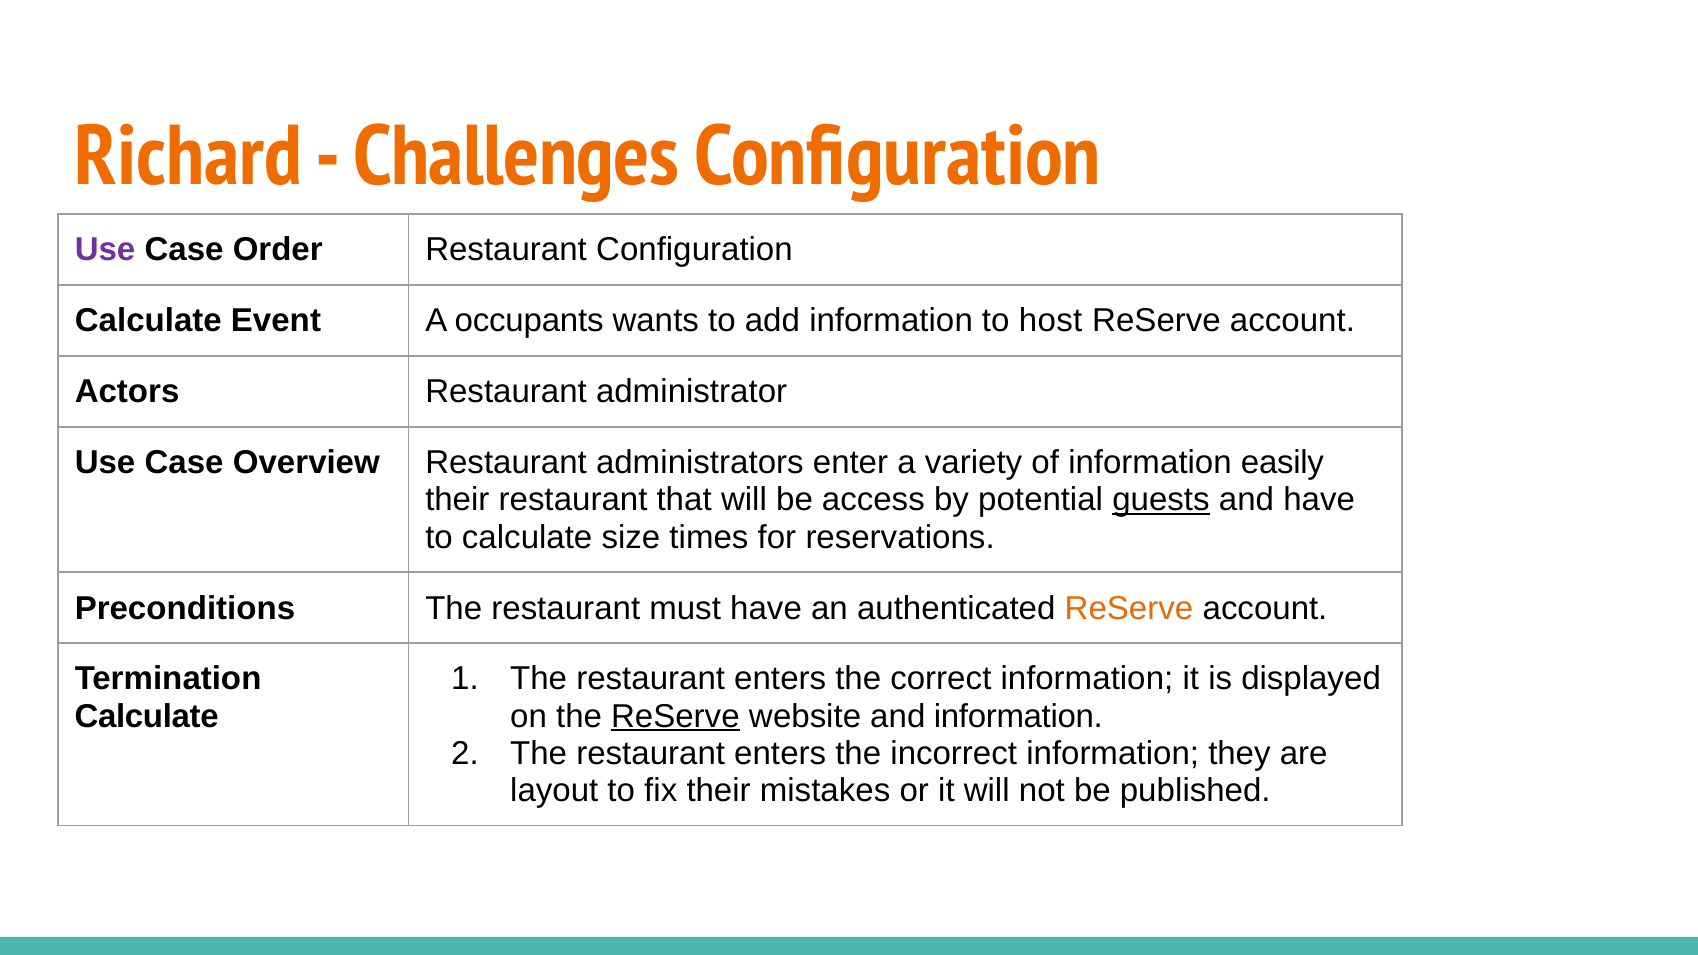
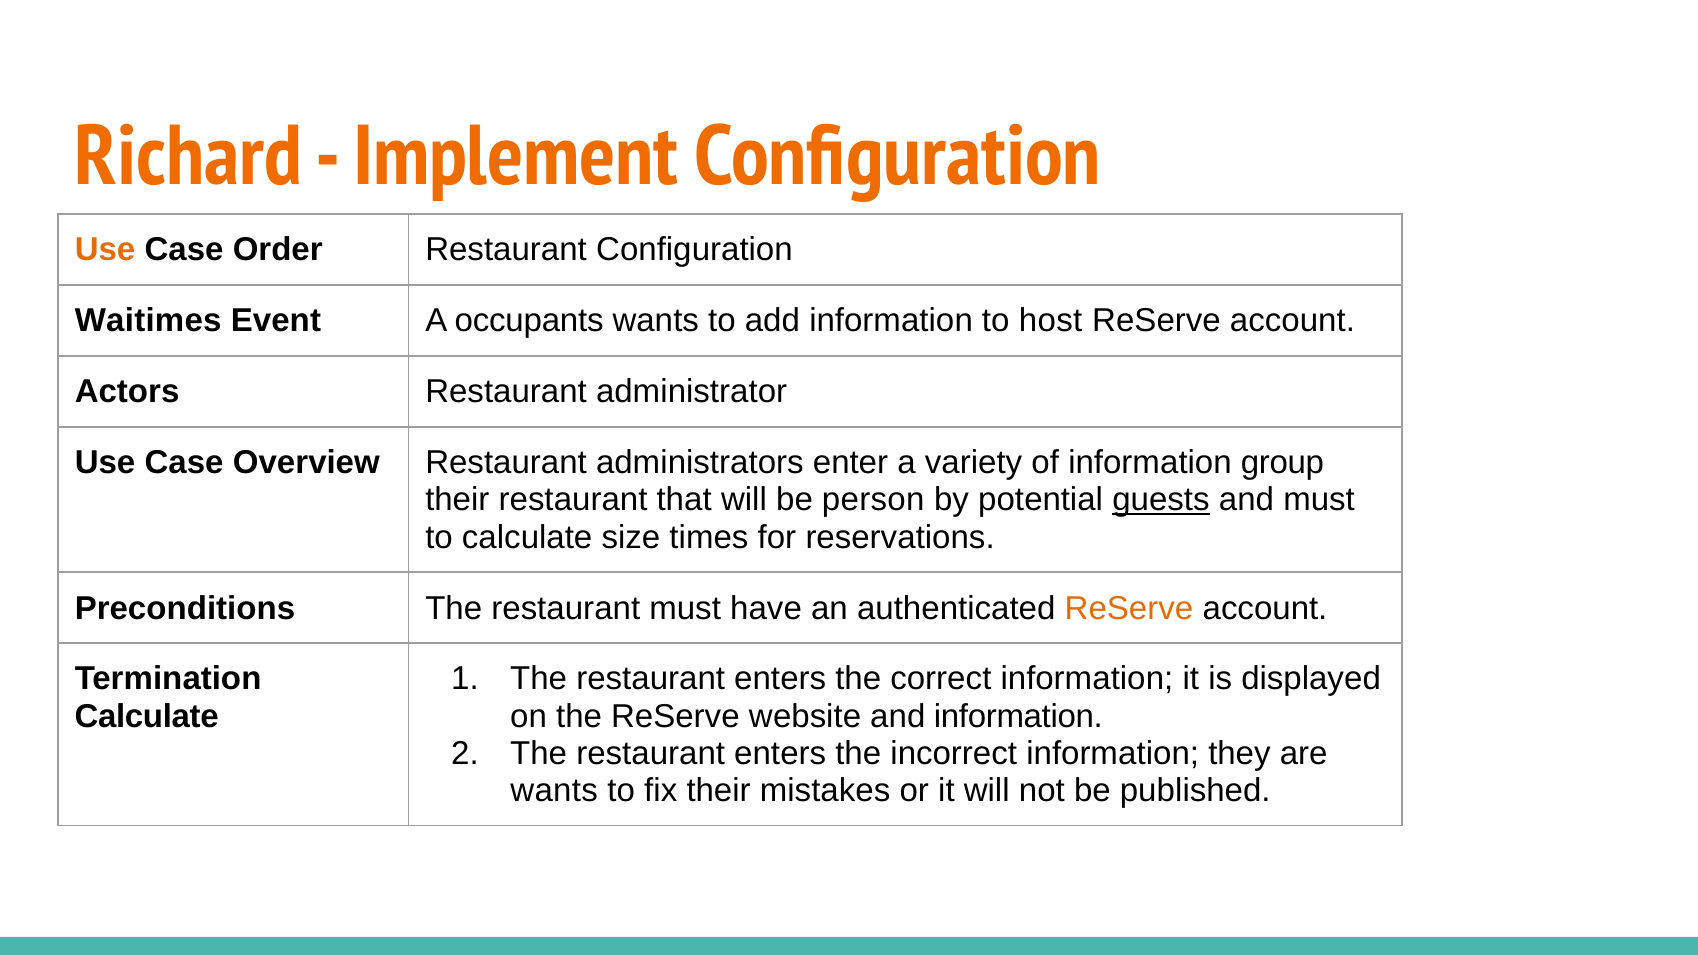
Challenges: Challenges -> Implement (516, 156)
Use colour: purple -> orange (105, 250)
Calculate: Calculate -> Waitimes (148, 321)
easily: easily -> group (1282, 463)
access: access -> person (873, 500)
and have: have -> must (1319, 500)
ReServe underline: present -> none (675, 716)
layout: layout -> wants (554, 791)
